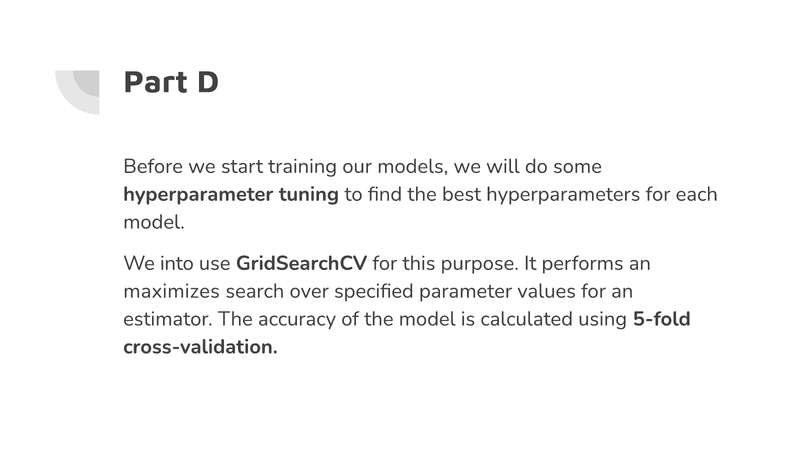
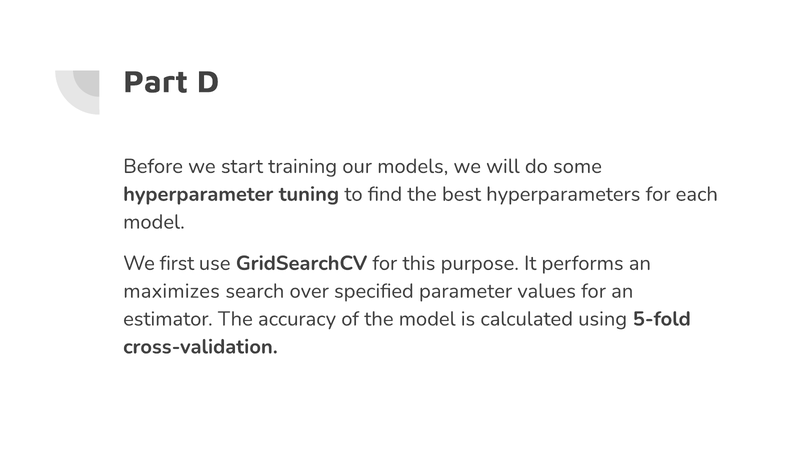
into: into -> first (177, 263)
